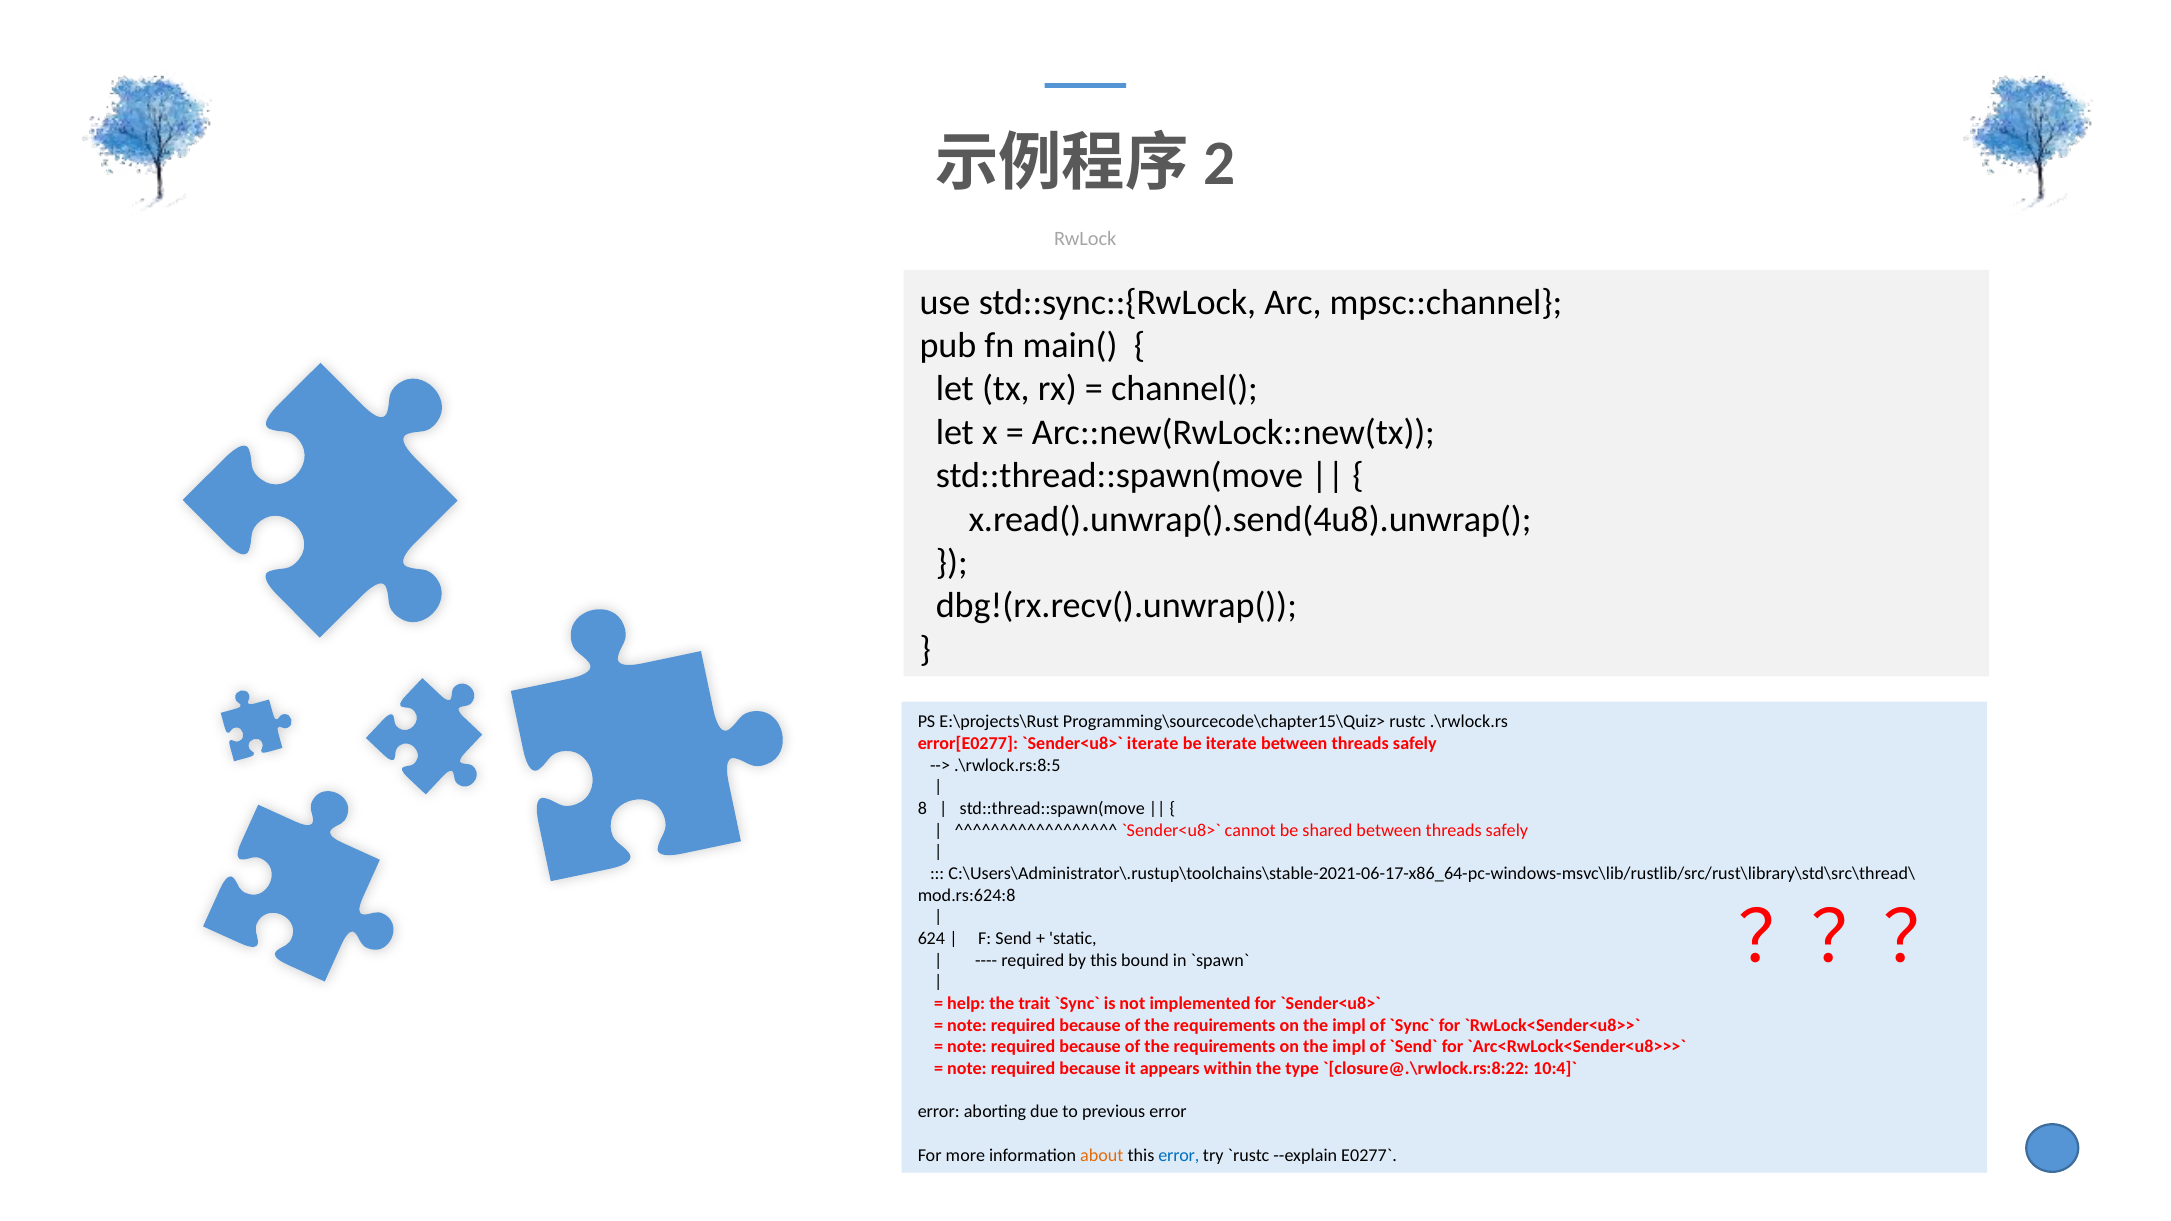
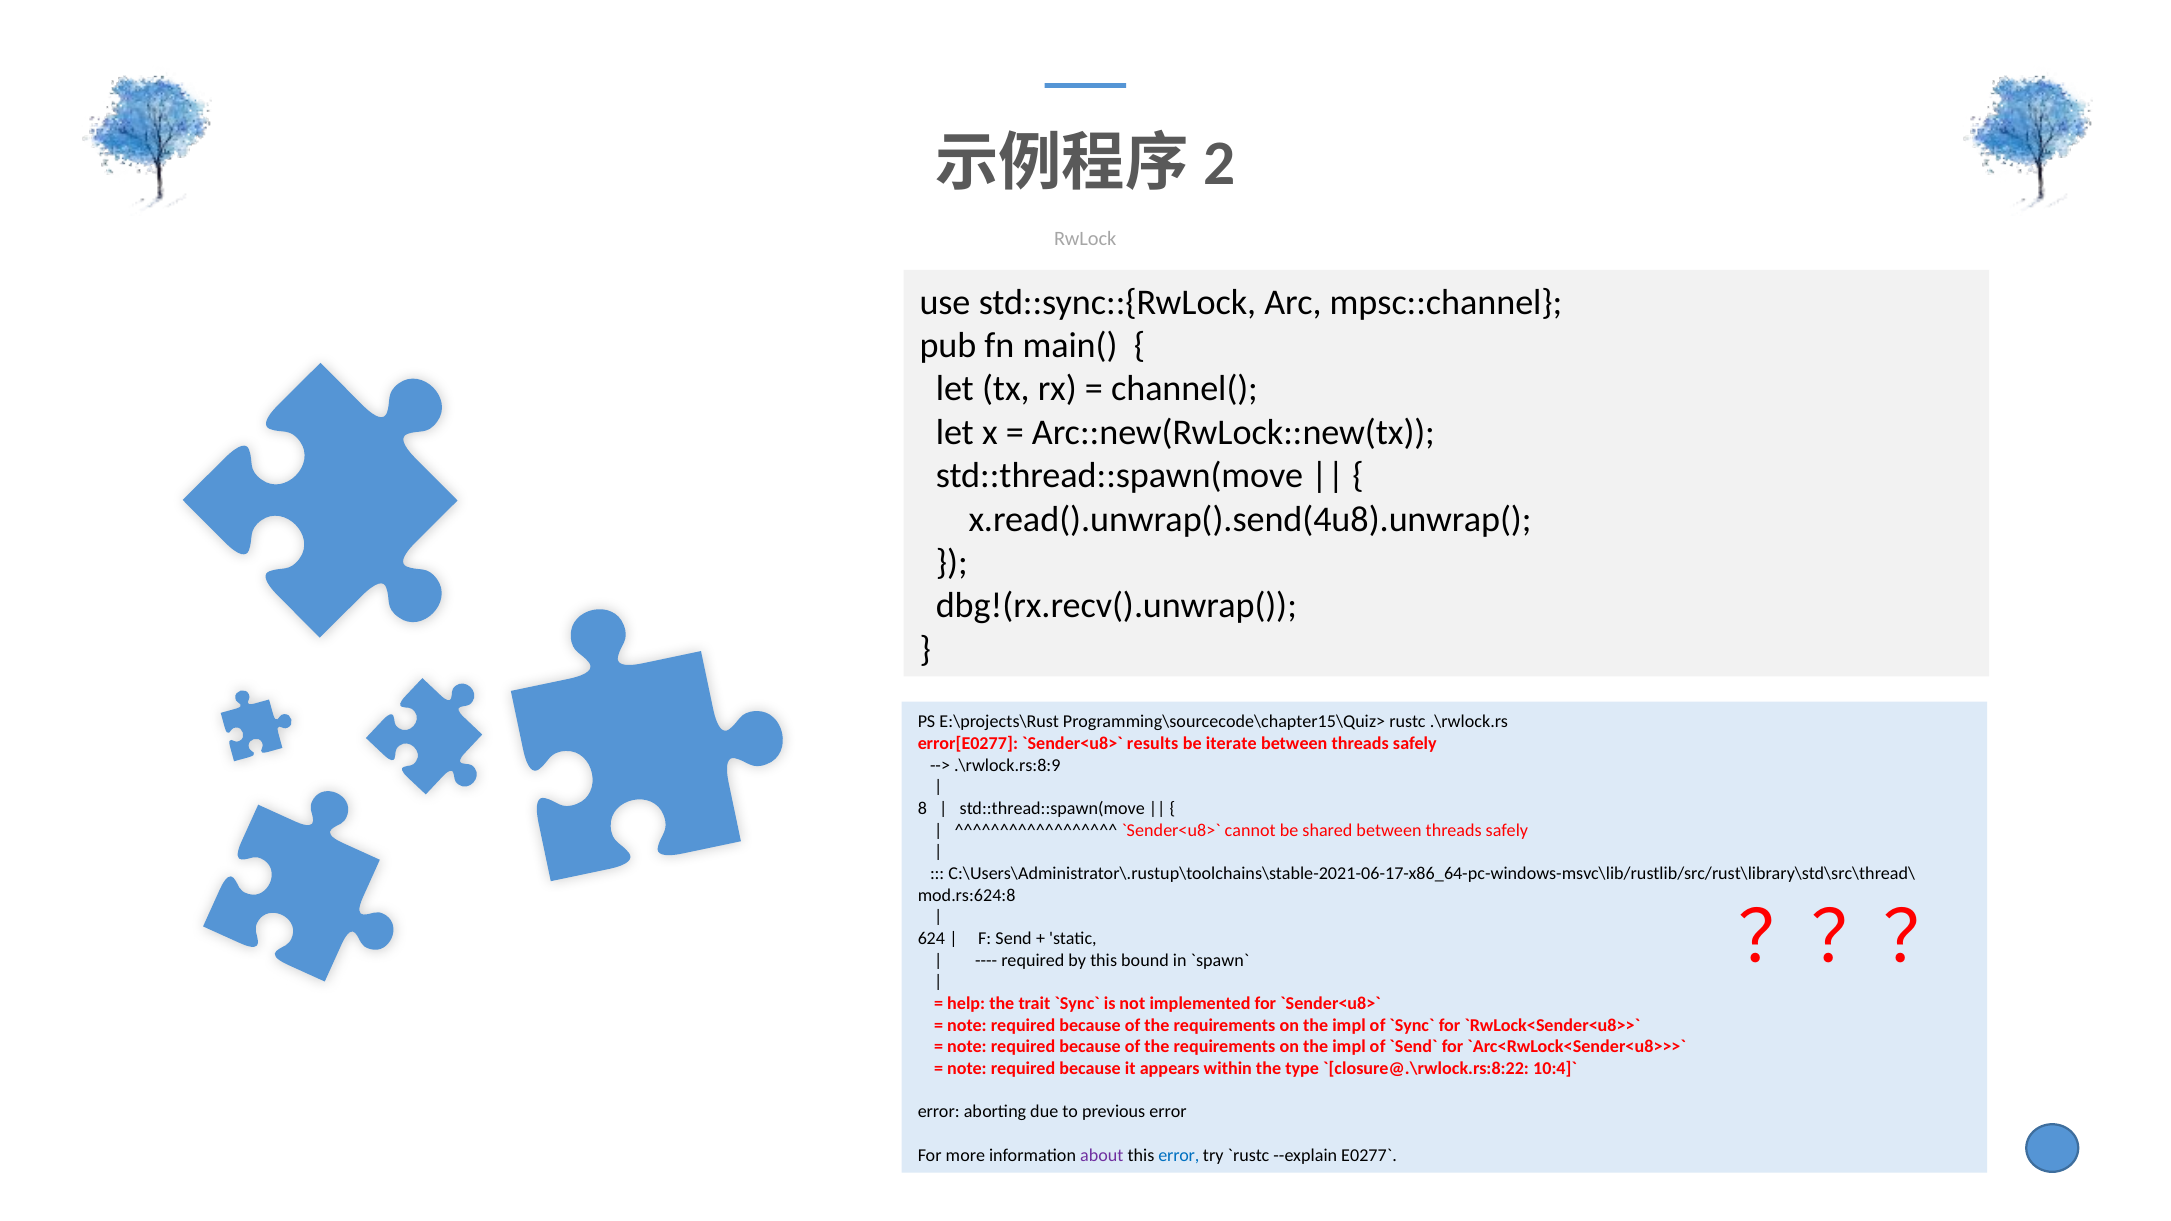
iterate: iterate -> results (1153, 744)
.\rwlock.rs:8:5: .\rwlock.rs:8:5 -> .\rwlock.rs:8:9 (1007, 765)
about colour: orange -> purple (1102, 1155)
